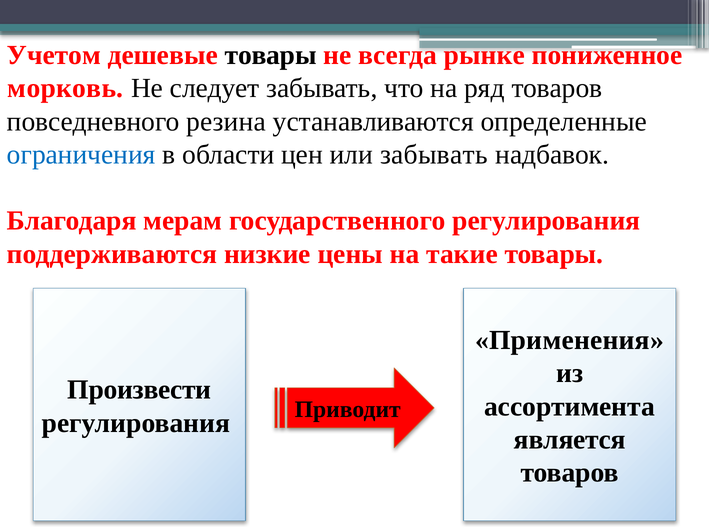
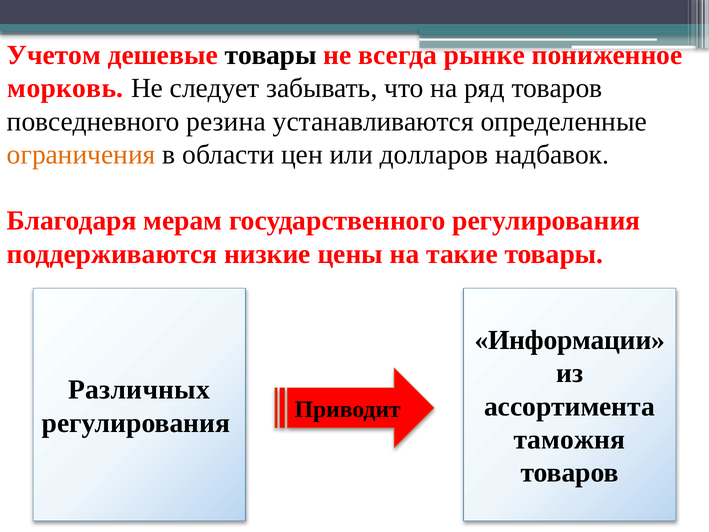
ограничения colour: blue -> orange (81, 154)
или забывать: забывать -> долларов (434, 154)
Применения: Применения -> Информации (570, 340)
Произвести: Произвести -> Различных (139, 390)
является: является -> таможня (570, 439)
